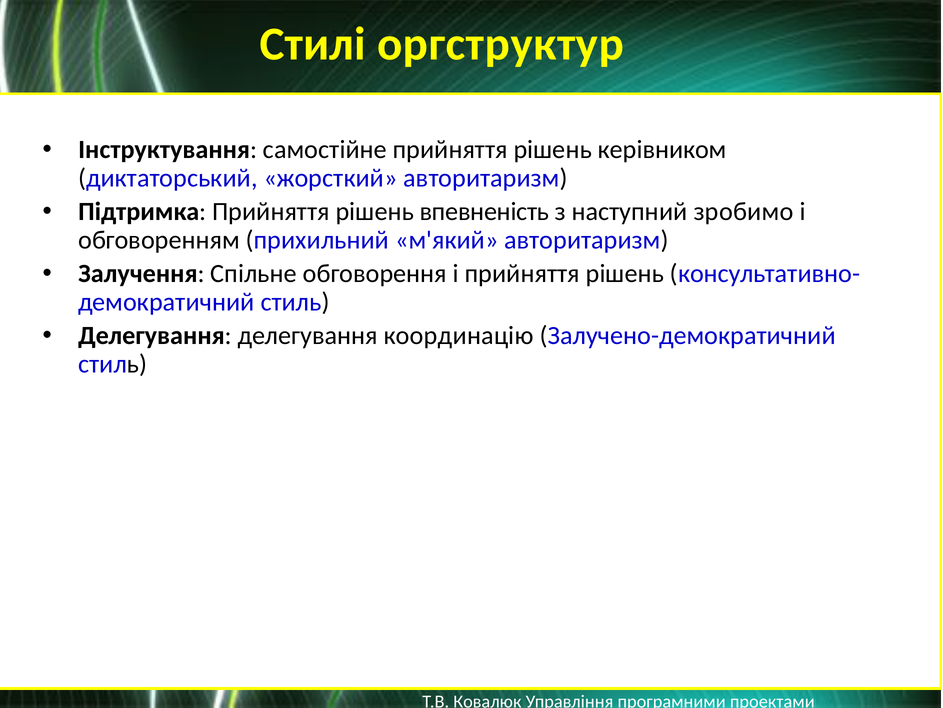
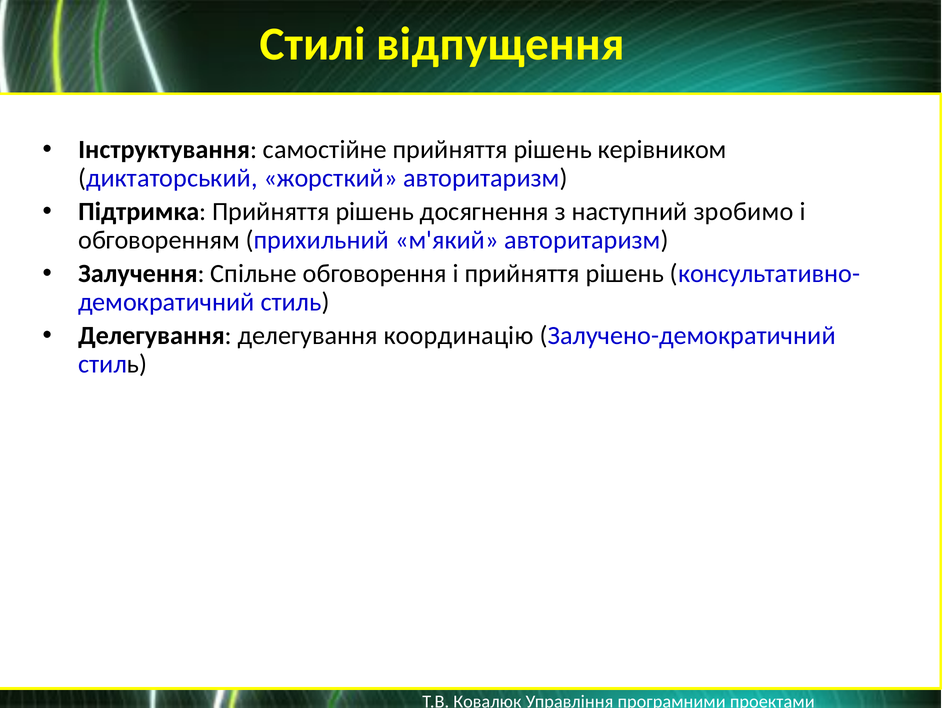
оргструктур: оргструктур -> відпущення (501, 44)
впевненість: впевненість -> досягнення (484, 211)
